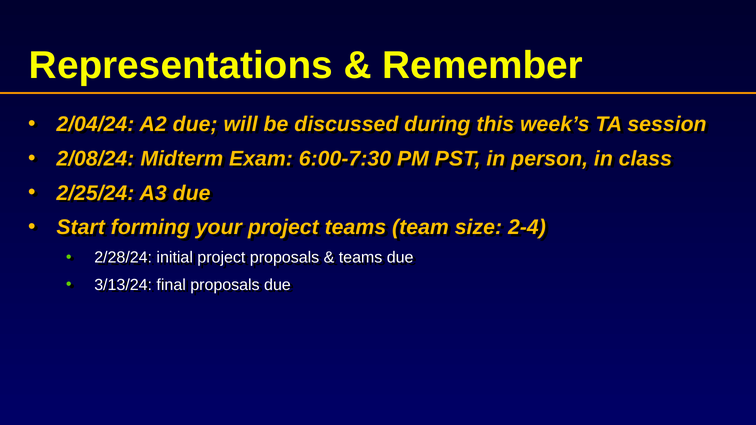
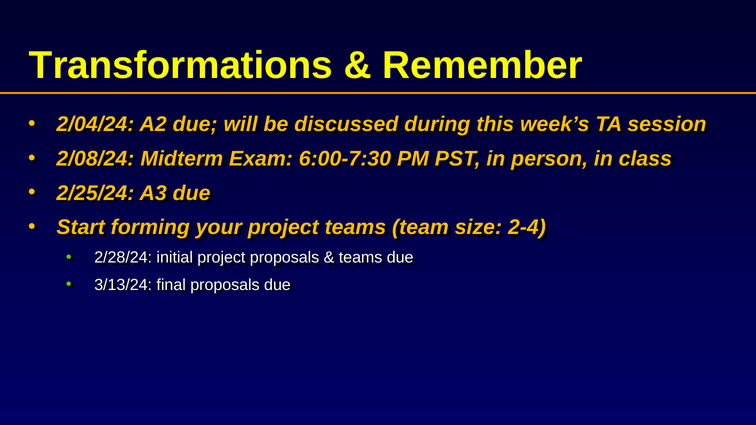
Representations: Representations -> Transformations (181, 66)
